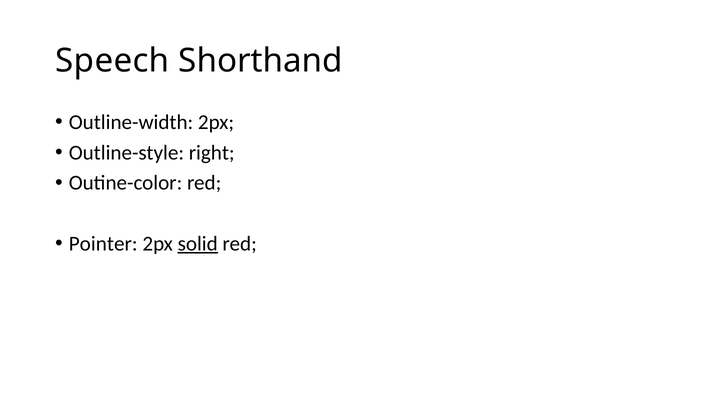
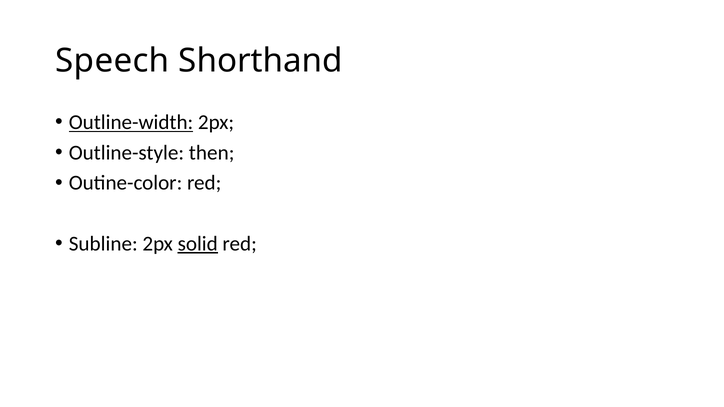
Outline-width underline: none -> present (131, 122)
right: right -> then (212, 153)
Pointer: Pointer -> Subline (103, 244)
